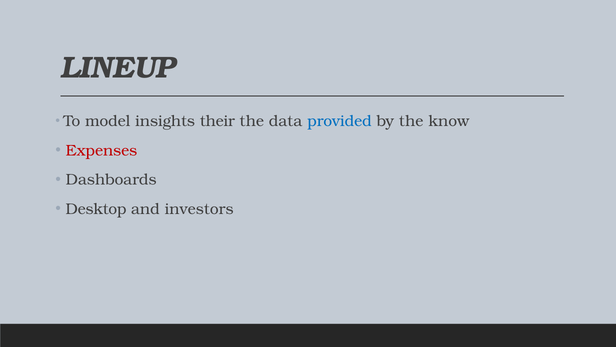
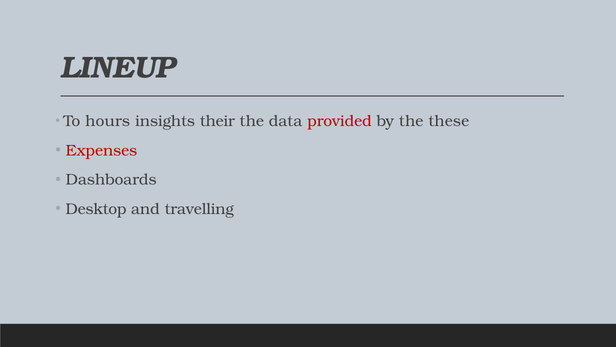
model: model -> hours (108, 121)
provided colour: blue -> red (339, 121)
know: know -> these (449, 121)
investors: investors -> travelling (199, 209)
